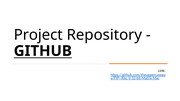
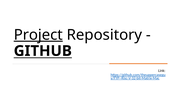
Project underline: none -> present (38, 35)
